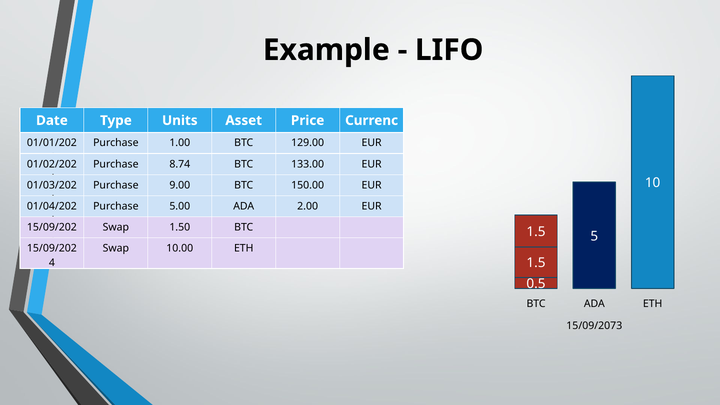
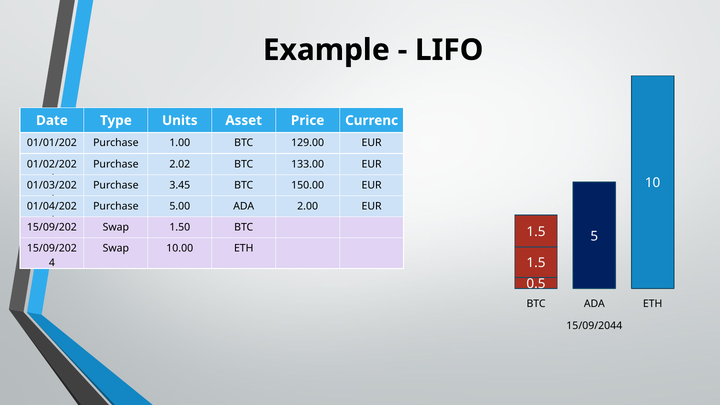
8.74: 8.74 -> 2.02 (180, 164)
9.00: 9.00 -> 3.45 (180, 185)
15/09/2073: 15/09/2073 -> 15/09/2044 (594, 326)
